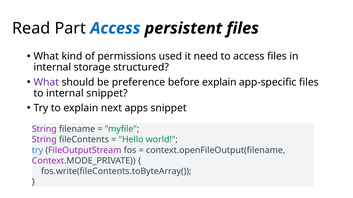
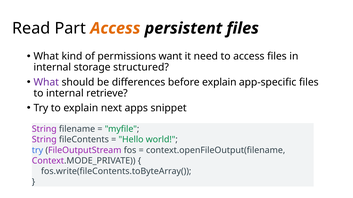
Access colour: blue -> orange (115, 28)
used: used -> want (170, 56)
preference: preference -> differences (139, 82)
internal snippet: snippet -> retrieve (107, 93)
